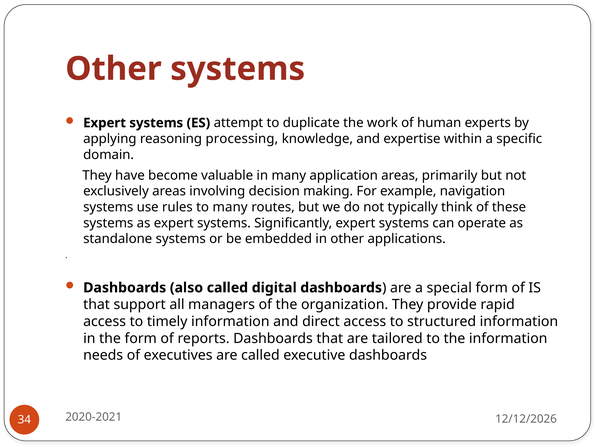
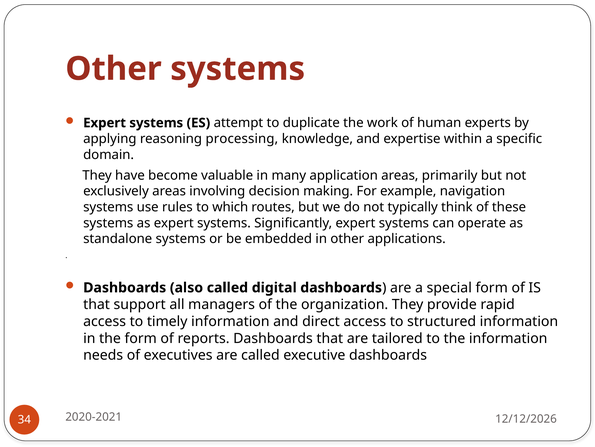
to many: many -> which (230, 207)
